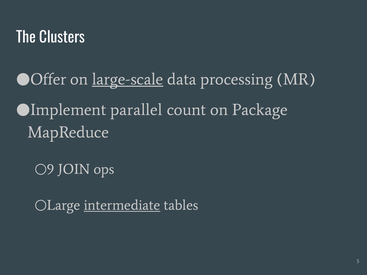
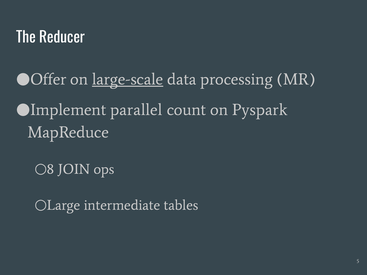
Clusters: Clusters -> Reducer (62, 38)
Package: Package -> Pyspark (260, 110)
9: 9 -> 8 (51, 169)
intermediate underline: present -> none (122, 205)
